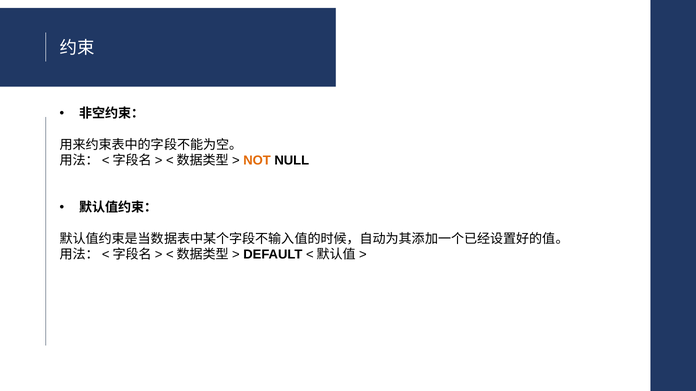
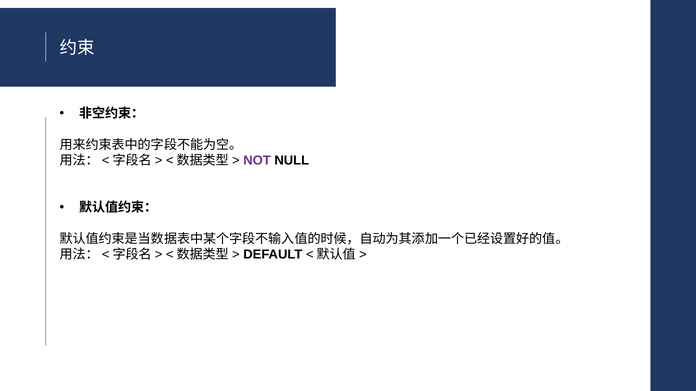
NOT colour: orange -> purple (257, 161)
